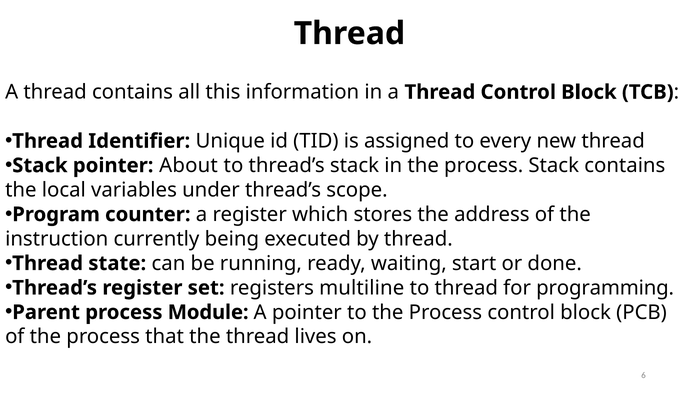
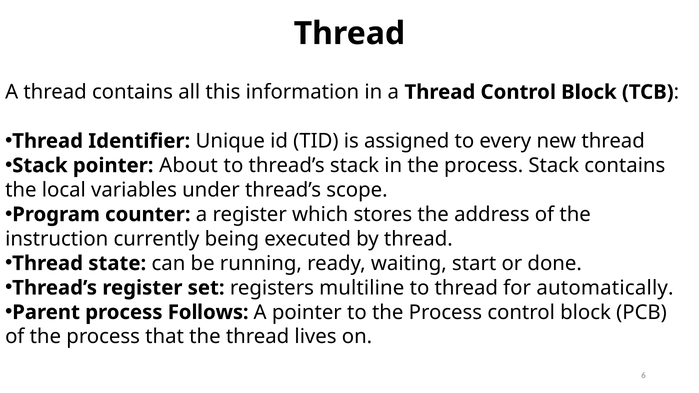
programming: programming -> automatically (605, 288)
Module: Module -> Follows (208, 312)
